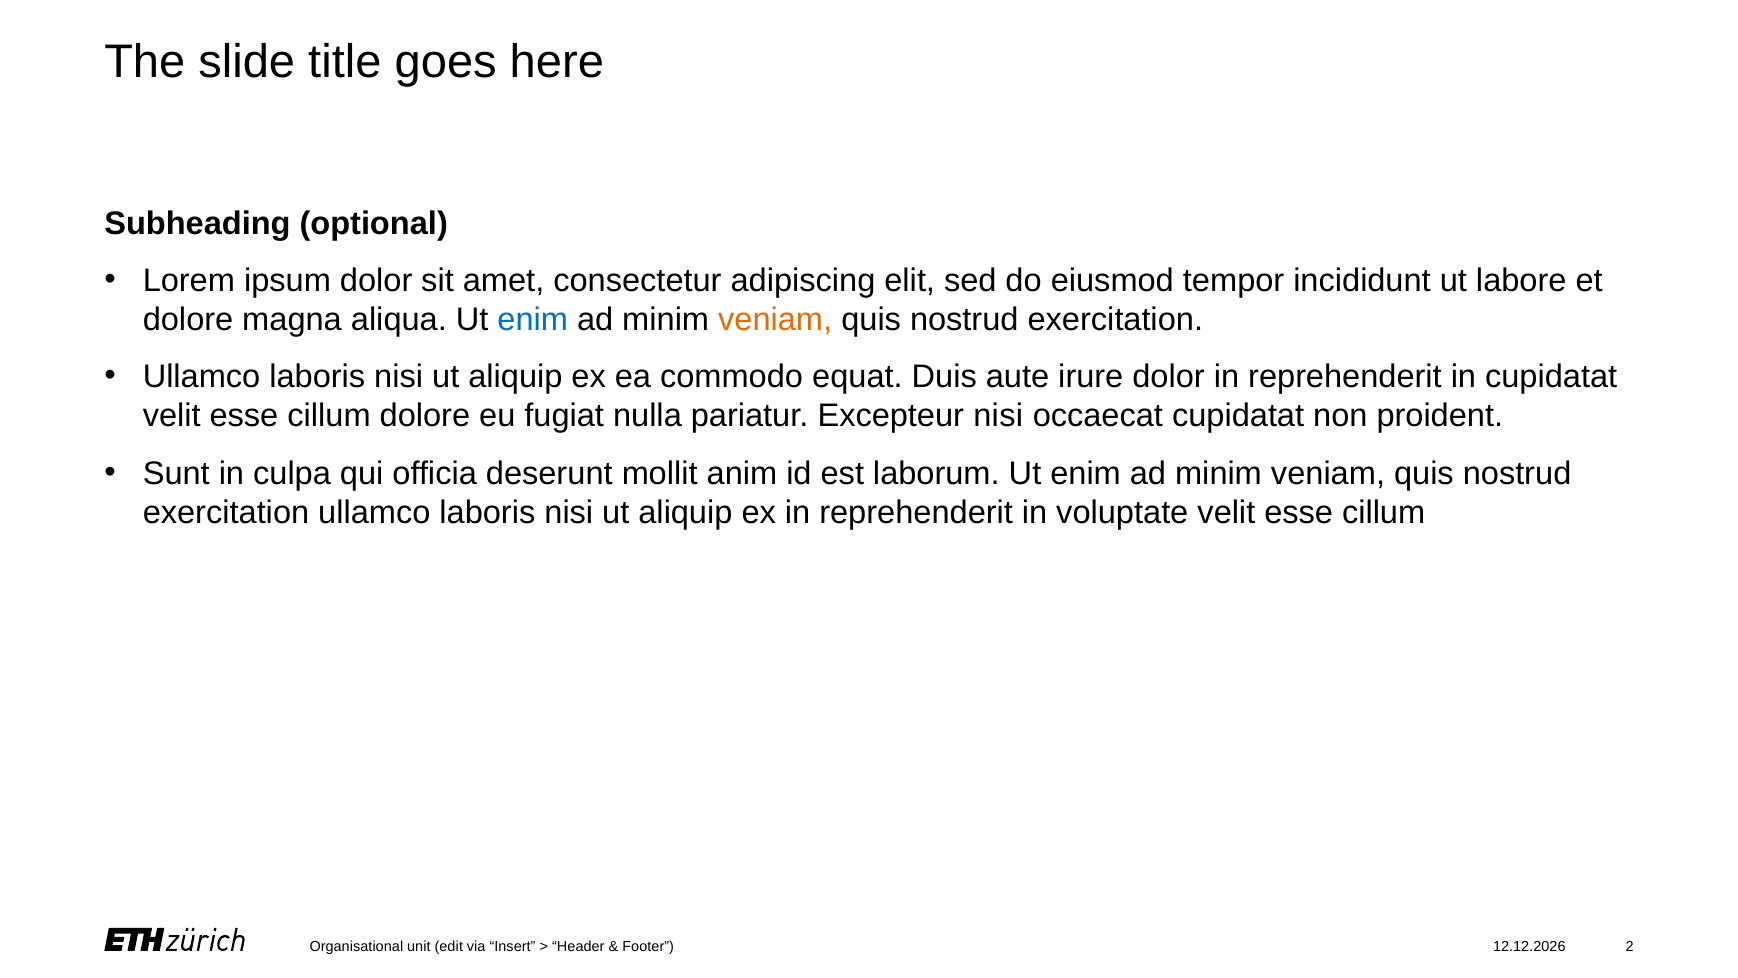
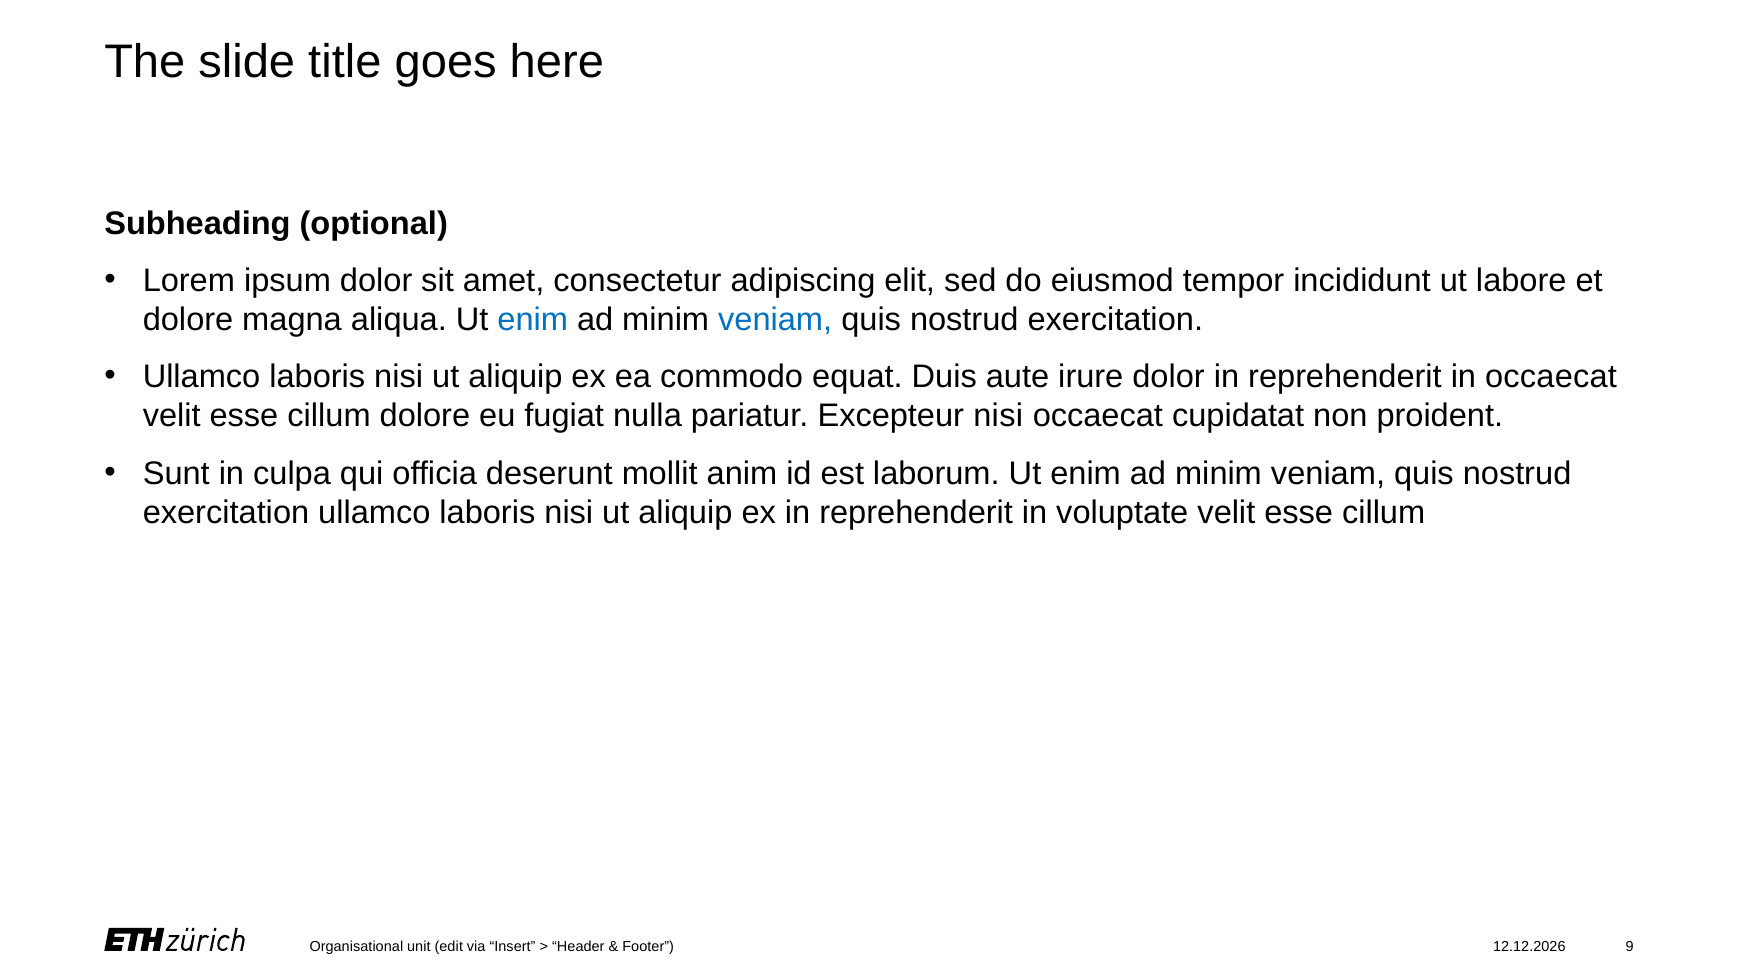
veniam colour: orange -> blue (775, 320)
in cupidatat: cupidatat -> occaecat (1551, 377)
2: 2 -> 9 (1630, 946)
